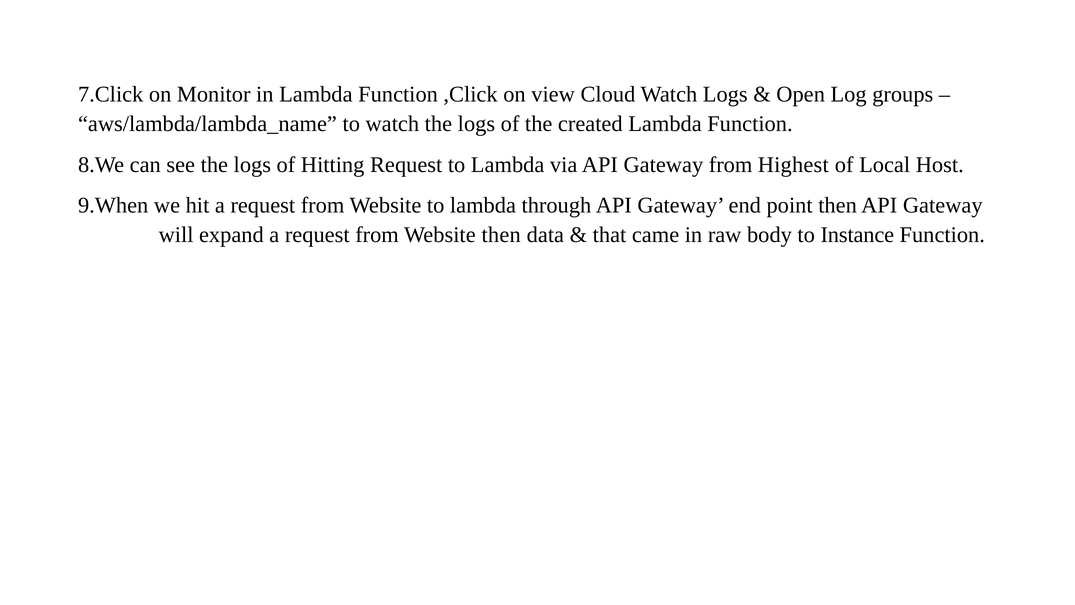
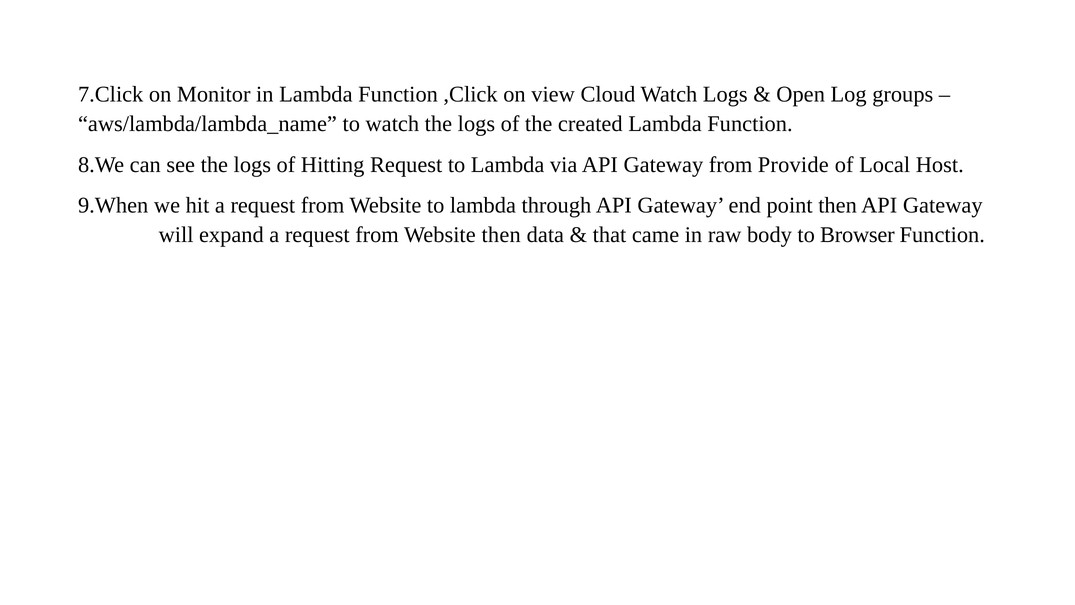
Highest: Highest -> Provide (793, 165)
Instance: Instance -> Browser (857, 235)
